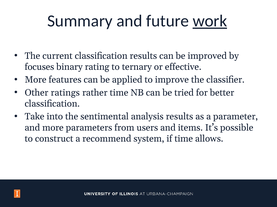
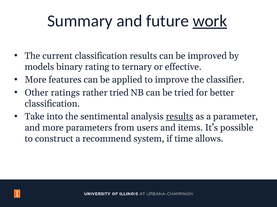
focuses: focuses -> models (39, 67)
rather time: time -> tried (119, 93)
results underline: none -> present (179, 117)
